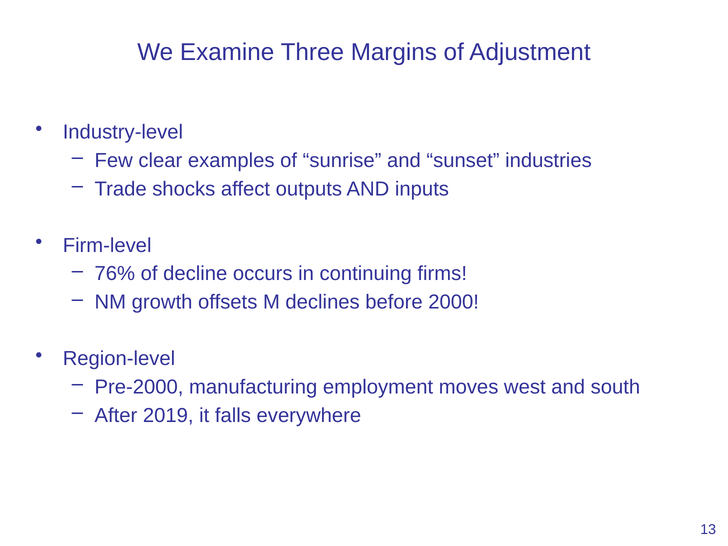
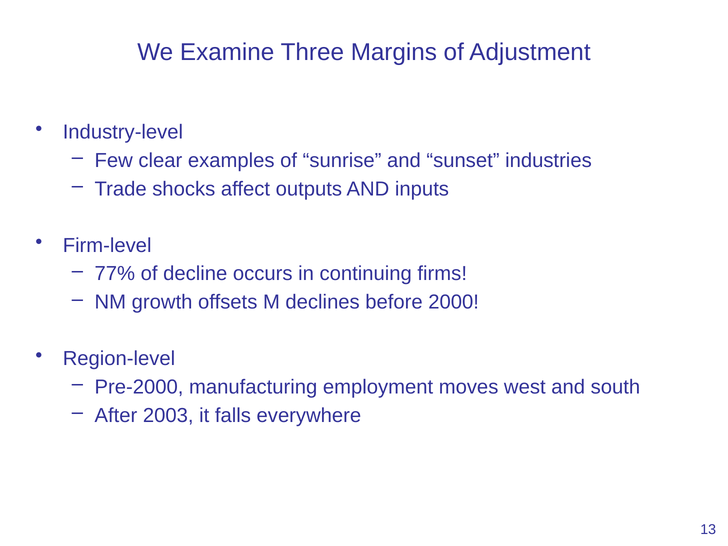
76%: 76% -> 77% (115, 274)
2019: 2019 -> 2003 (168, 415)
